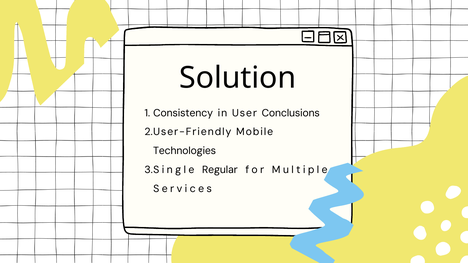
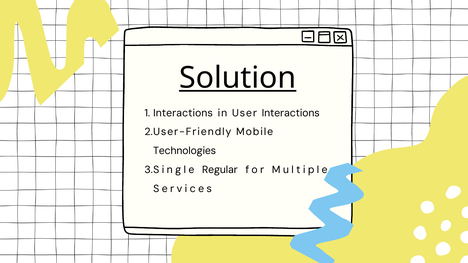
Solution underline: none -> present (238, 78)
Consistency: Consistency -> Interactions (183, 113)
User Conclusions: Conclusions -> Interactions (291, 113)
